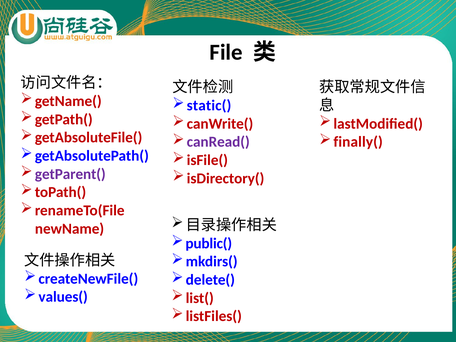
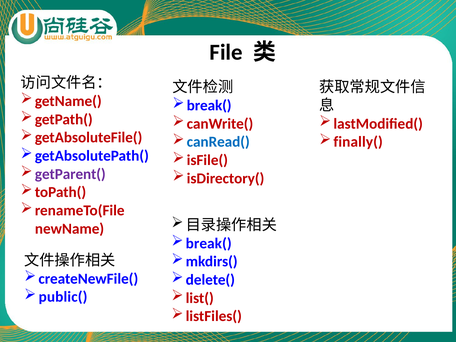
static(: static( -> break( (209, 105)
canRead( colour: purple -> blue (218, 142)
public(: public( -> break( (209, 243)
values(: values( -> public( (63, 297)
